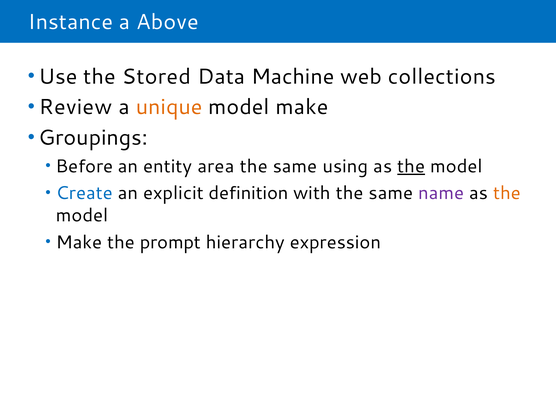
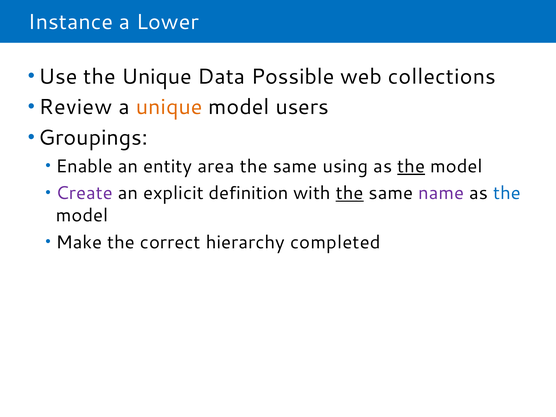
Above: Above -> Lower (167, 22)
the Stored: Stored -> Unique (157, 77)
Machine: Machine -> Possible (293, 77)
model make: make -> users (302, 107)
Before: Before -> Enable (84, 166)
Create colour: blue -> purple (84, 193)
the underline: none -> present (350, 193)
the colour: orange -> blue (507, 193)
prompt: prompt -> correct (170, 242)
expression: expression -> completed (335, 242)
